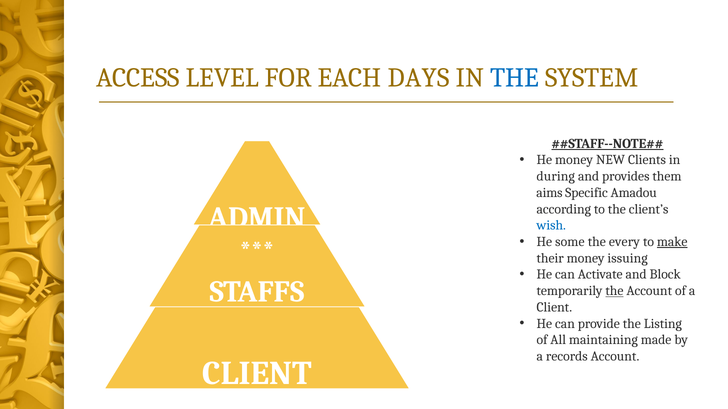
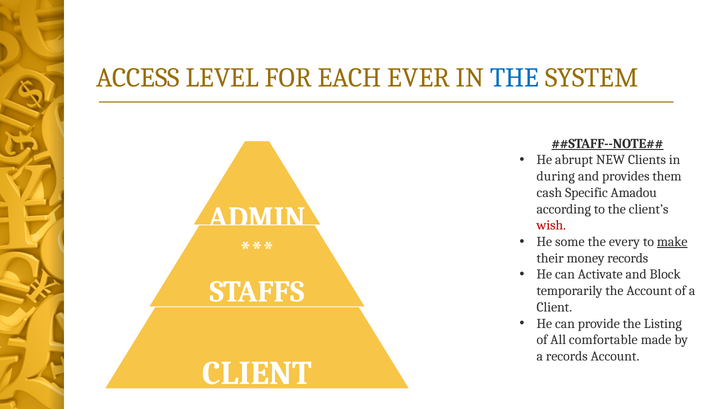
DAYS: DAYS -> EVER (419, 78)
He money: money -> abrupt (574, 160)
aims: aims -> cash (549, 193)
wish colour: blue -> red (551, 226)
money issuing: issuing -> records (628, 258)
the underline: present -> none (614, 291)
maintaining: maintaining -> comfortable (603, 340)
